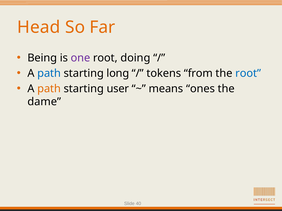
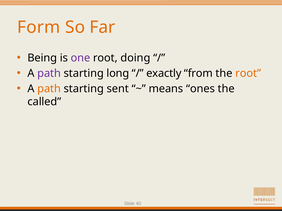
Head: Head -> Form (39, 27)
path colour: blue -> purple (49, 73)
tokens: tokens -> exactly (164, 73)
root colour: blue -> orange (248, 73)
user: user -> sent (118, 89)
dame: dame -> called (44, 102)
